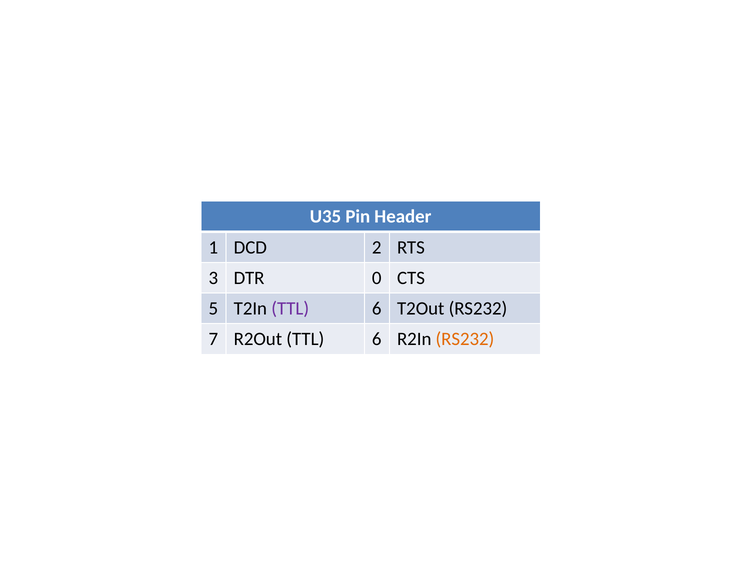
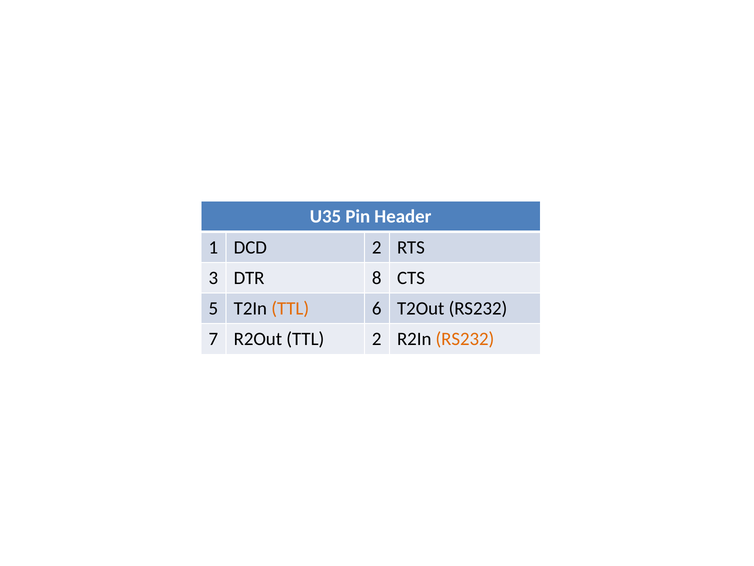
0: 0 -> 8 (377, 278)
TTL colour: purple -> orange (290, 308)
R2Out TTL 6: 6 -> 2 (377, 339)
